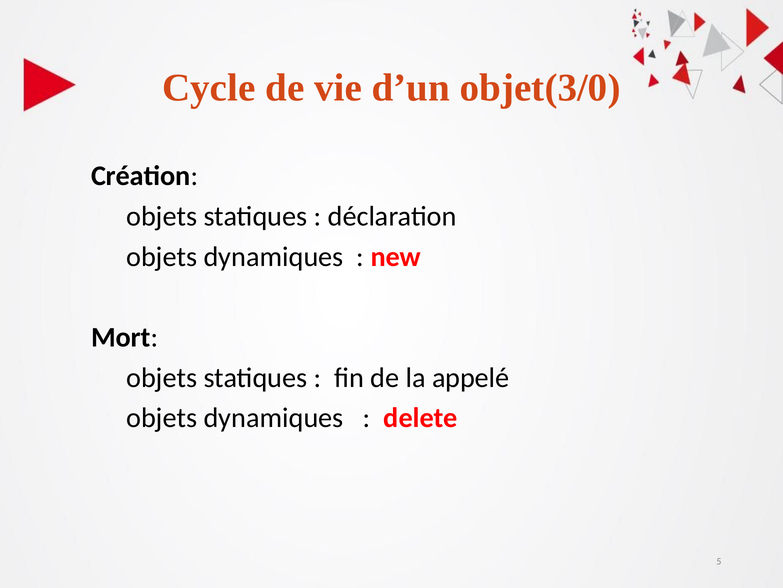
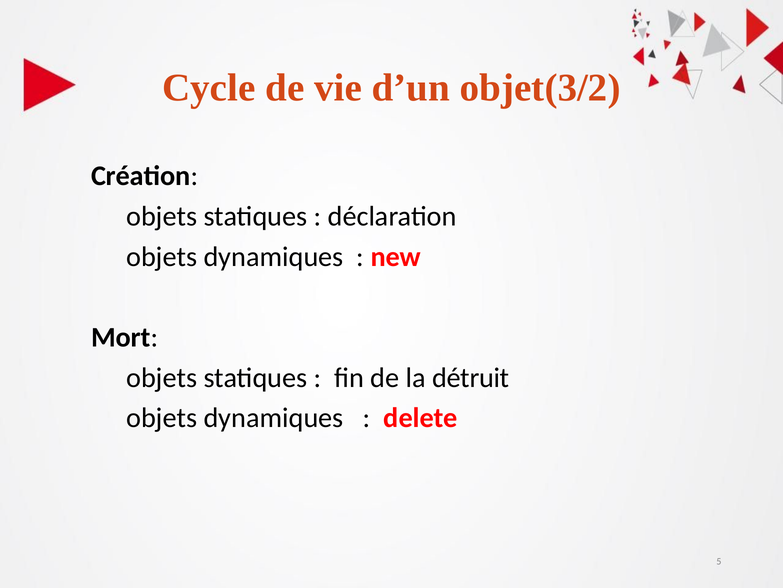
objet(3/0: objet(3/0 -> objet(3/2 (540, 88)
appelé: appelé -> détruit (471, 377)
